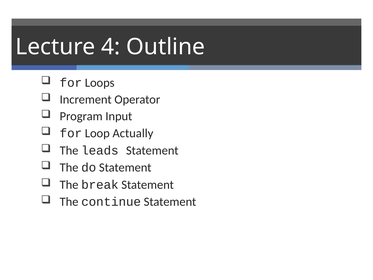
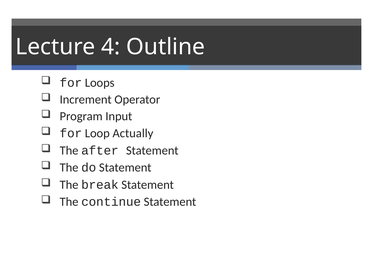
leads: leads -> after (100, 150)
